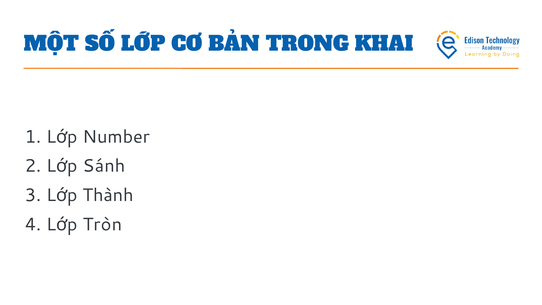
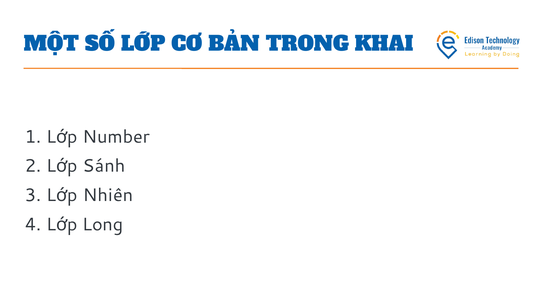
Thành: Thành -> Nhiên (108, 195)
Tròn: Tròn -> Long (103, 224)
